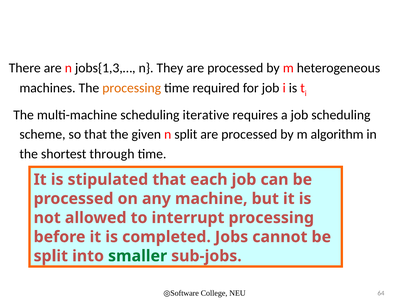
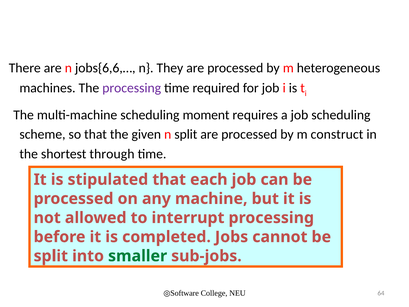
jobs{1,3,…: jobs{1,3,… -> jobs{6,6,… (105, 68)
processing colour: orange -> purple (132, 88)
iterative: iterative -> moment (206, 115)
algorithm: algorithm -> construct (337, 134)
